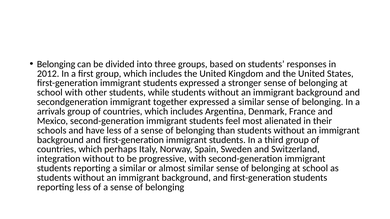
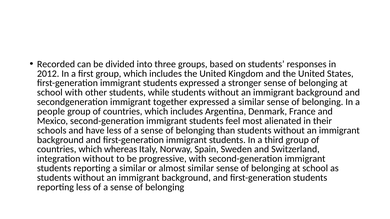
Belonging: Belonging -> Recorded (56, 64)
arrivals: arrivals -> people (51, 112)
perhaps: perhaps -> whereas (121, 150)
